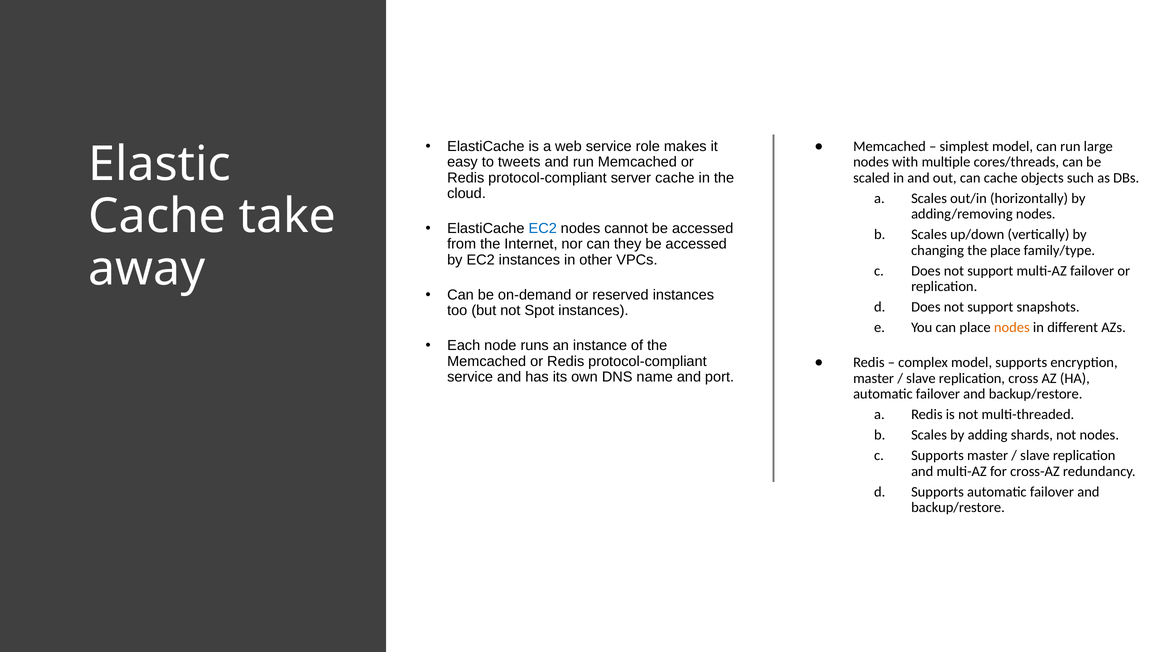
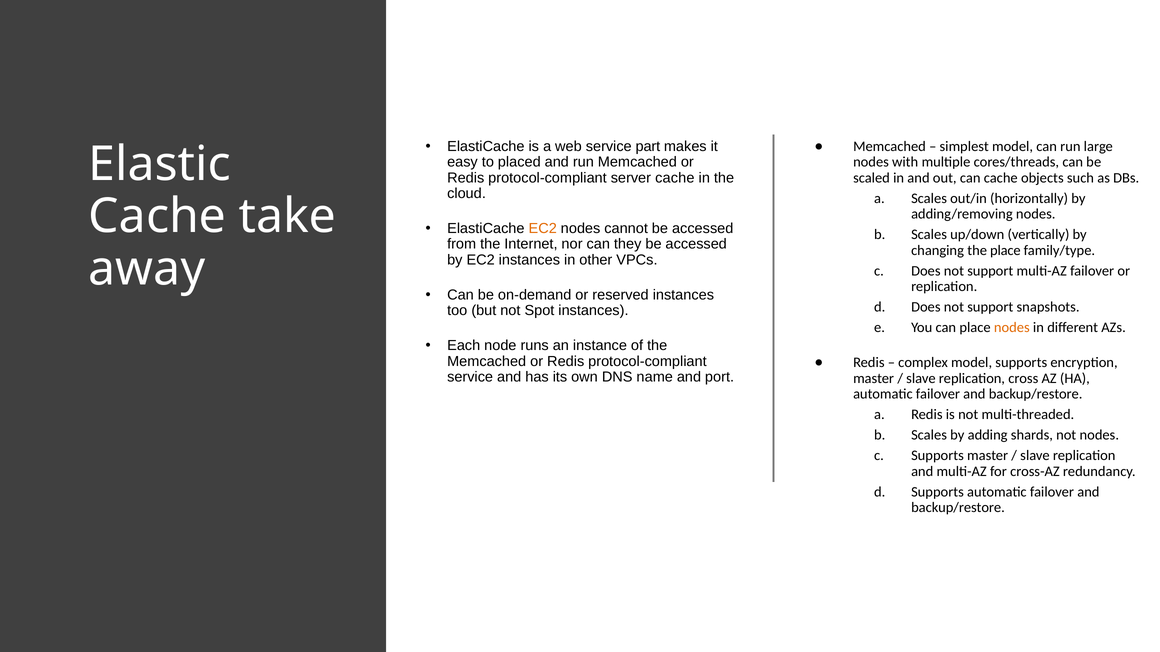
role: role -> part (648, 147)
tweets: tweets -> placed (519, 162)
EC2 colour: blue -> orange (543, 229)
